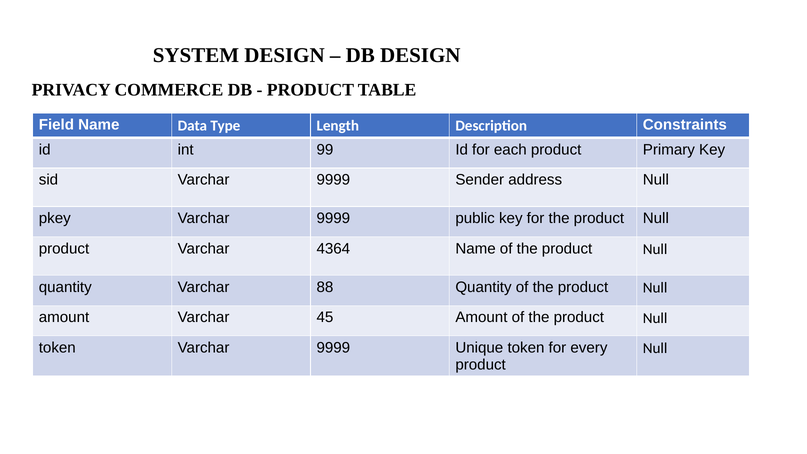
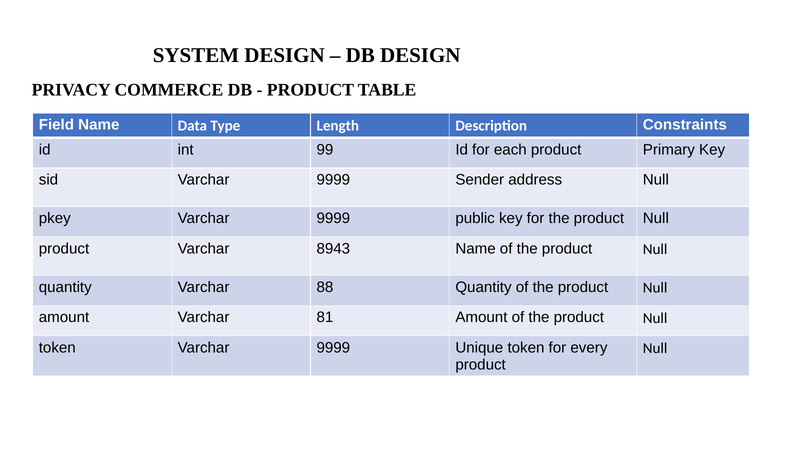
4364: 4364 -> 8943 (333, 248)
45: 45 -> 81 (325, 317)
